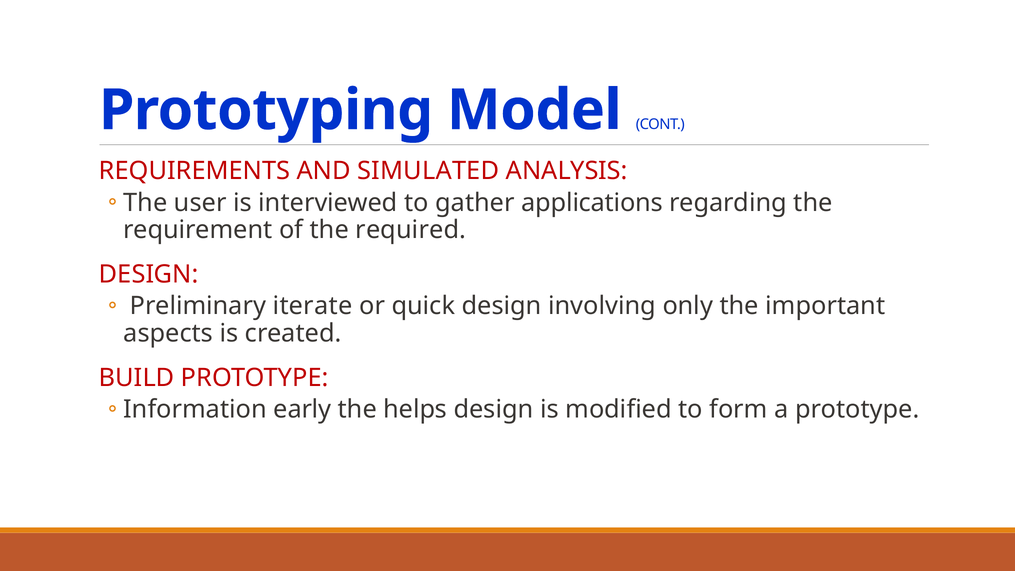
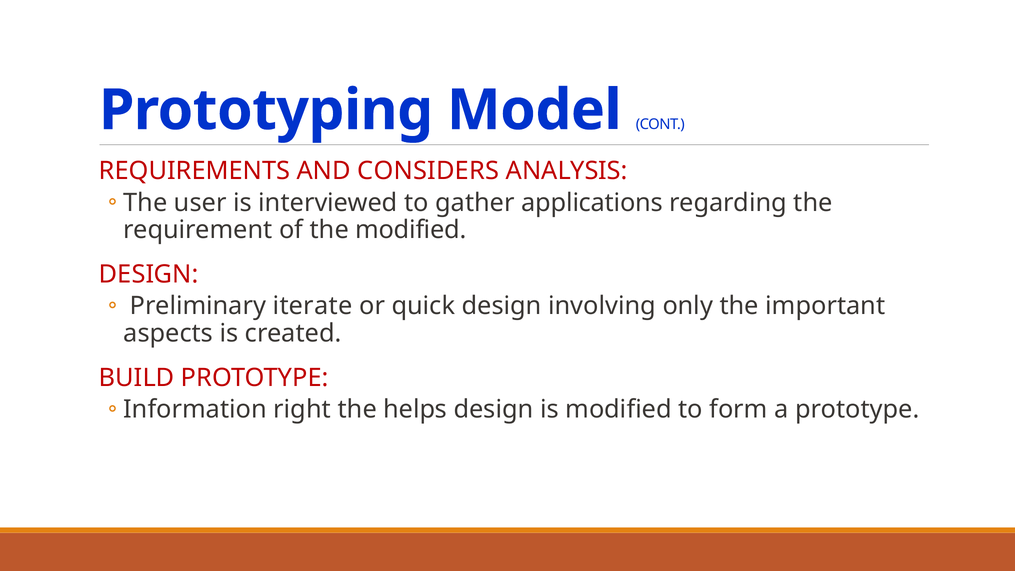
SIMULATED: SIMULATED -> CONSIDERS (428, 171)
the required: required -> modified (411, 230)
early: early -> right (302, 409)
